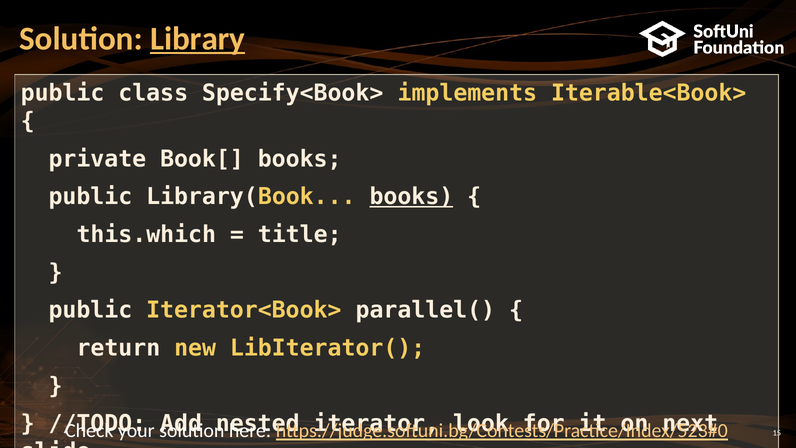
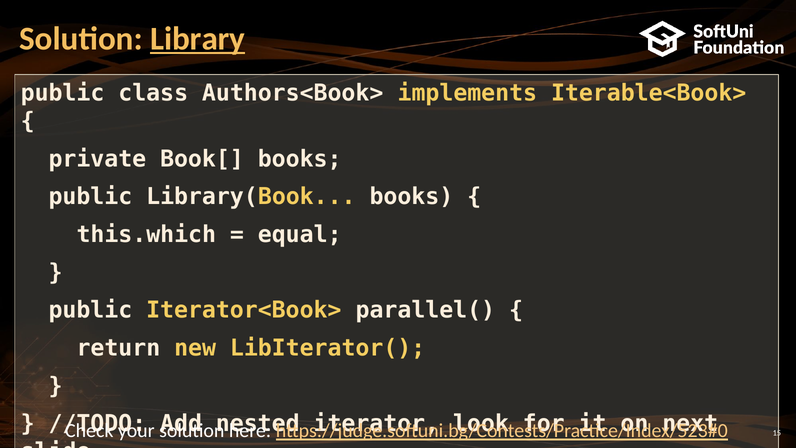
Specify<Book>: Specify<Book> -> Authors<Book> (293, 93)
books underline: present -> none (411, 197)
title: title -> equal (300, 234)
